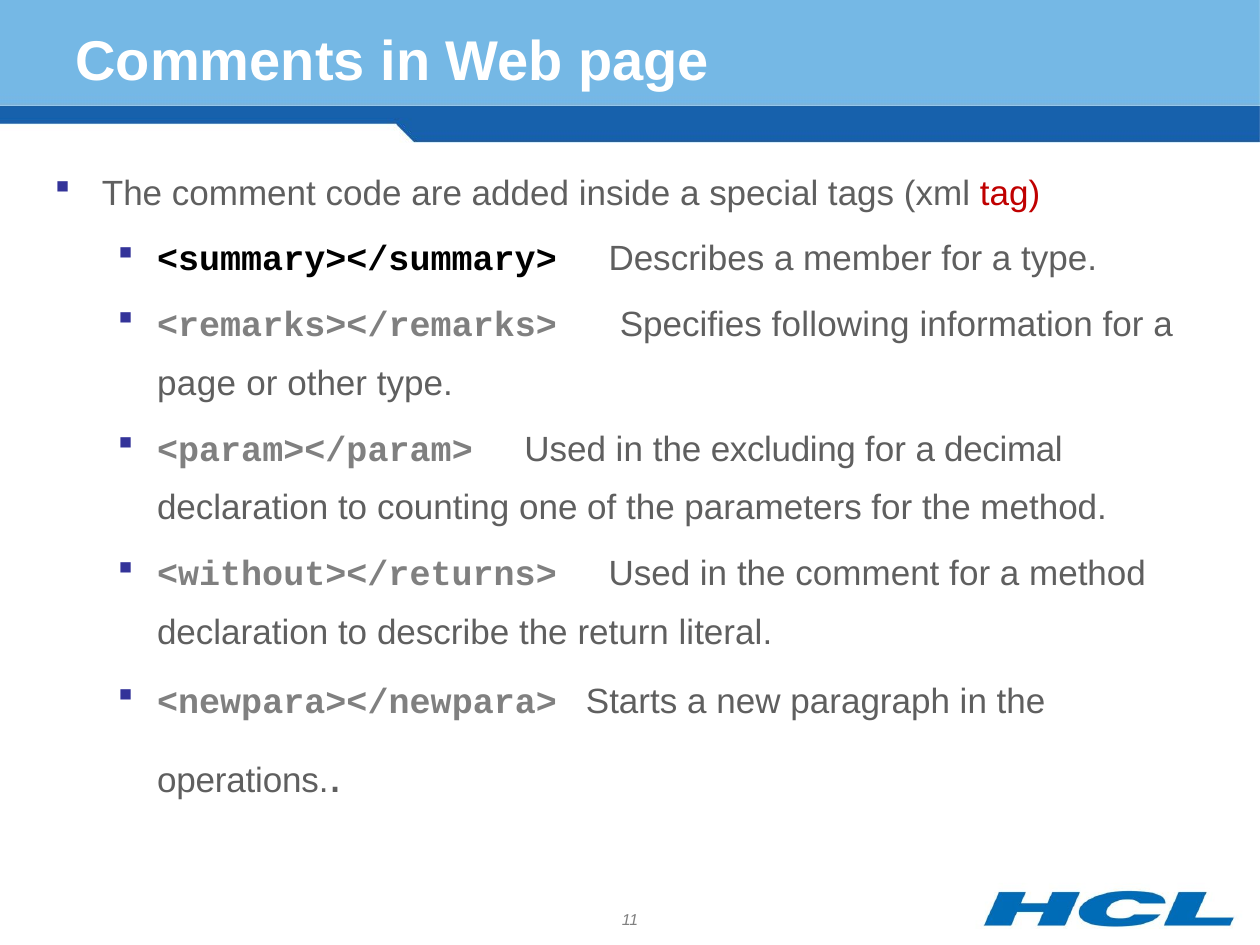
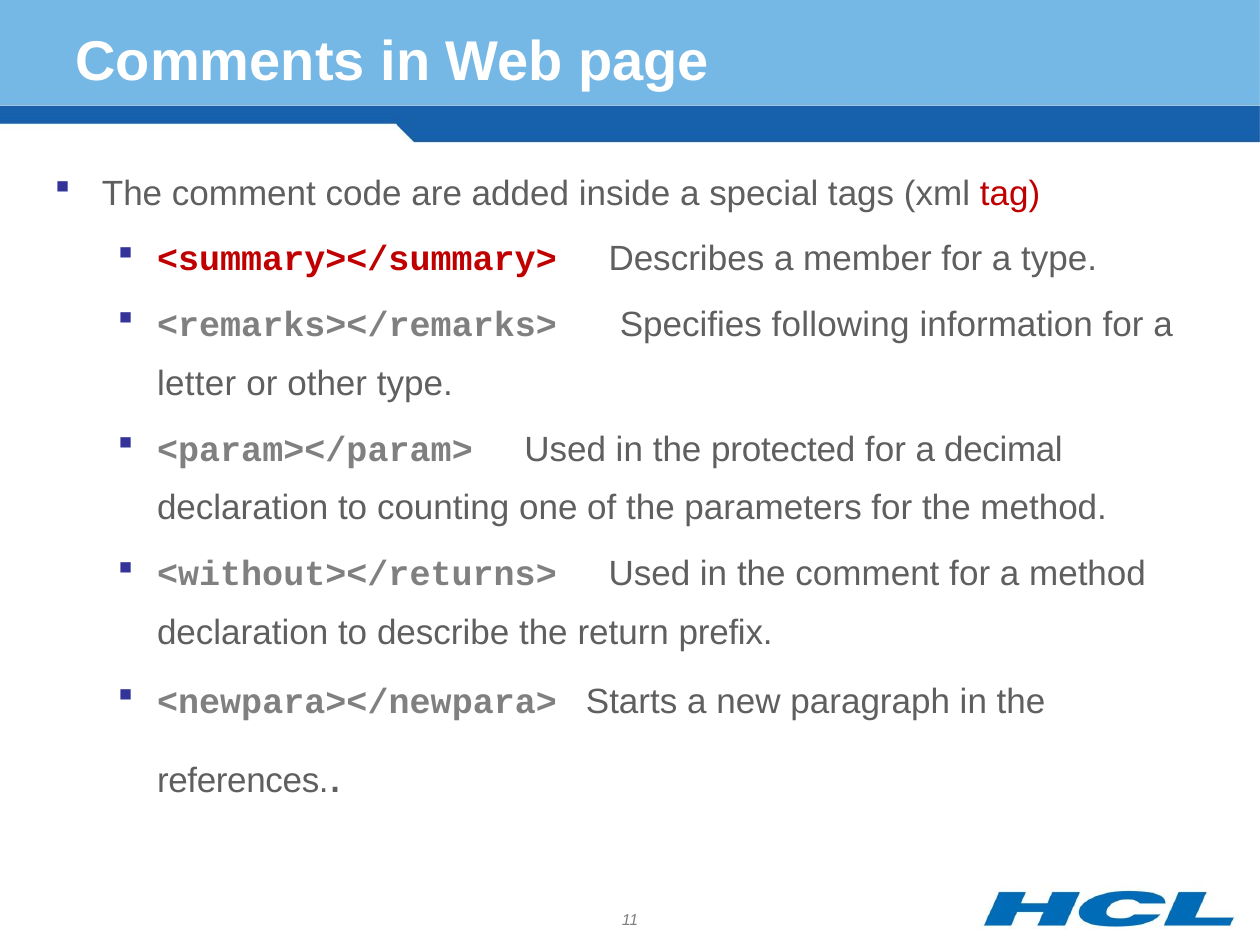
<summary></summary> colour: black -> red (357, 259)
page: page -> letter (197, 384)
excluding: excluding -> protected (783, 450)
literal: literal -> prefix (726, 633)
operations: operations -> references (243, 781)
